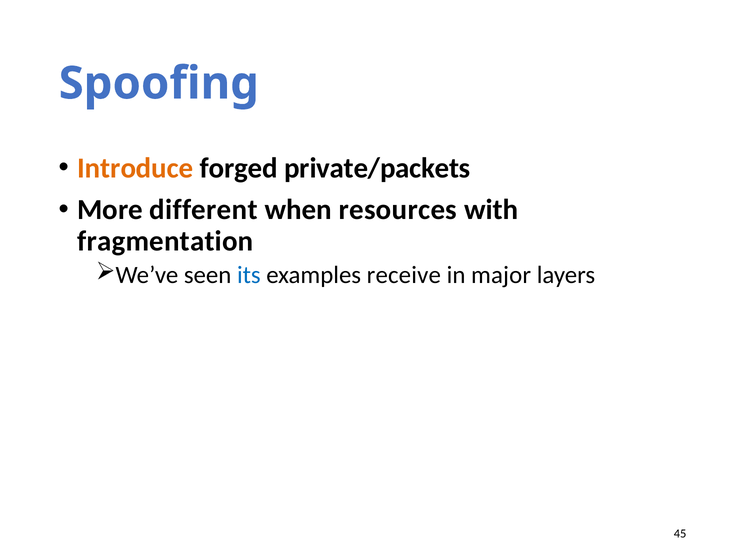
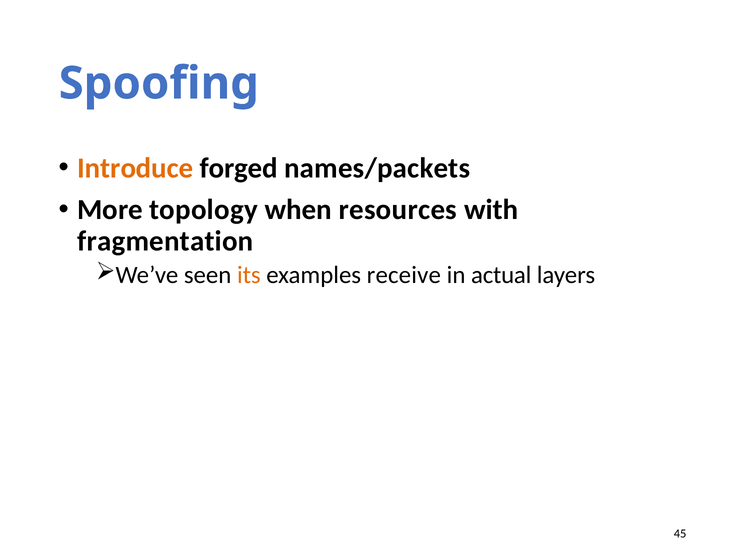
private/packets: private/packets -> names/packets (377, 168)
different: different -> topology (203, 210)
its colour: blue -> orange (249, 275)
major: major -> actual (501, 275)
